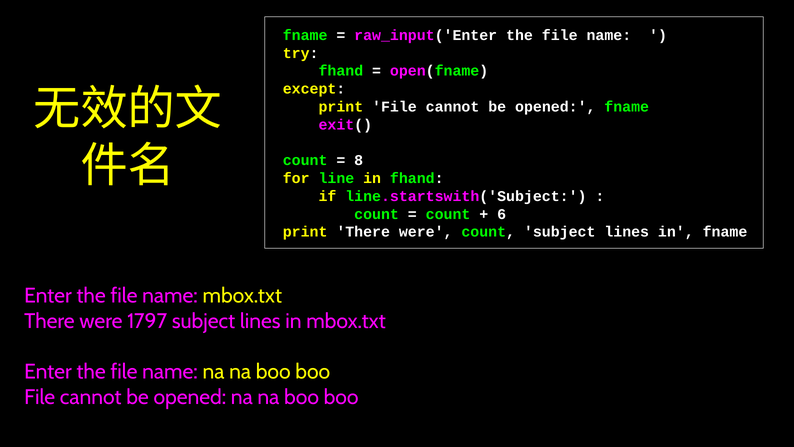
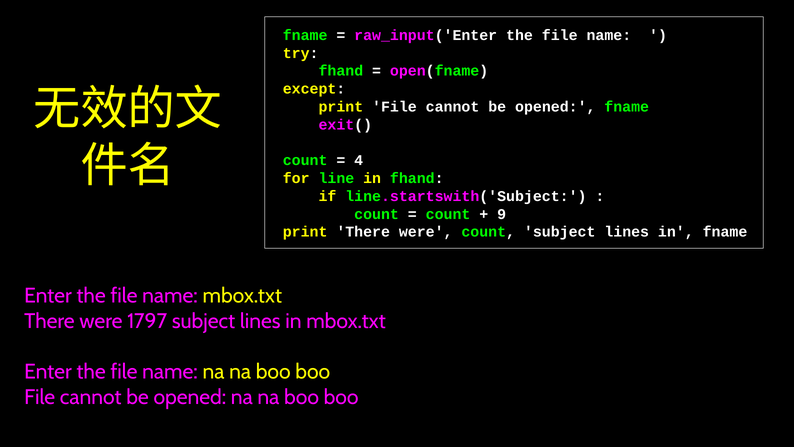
8: 8 -> 4 (359, 160)
6: 6 -> 9 (502, 214)
